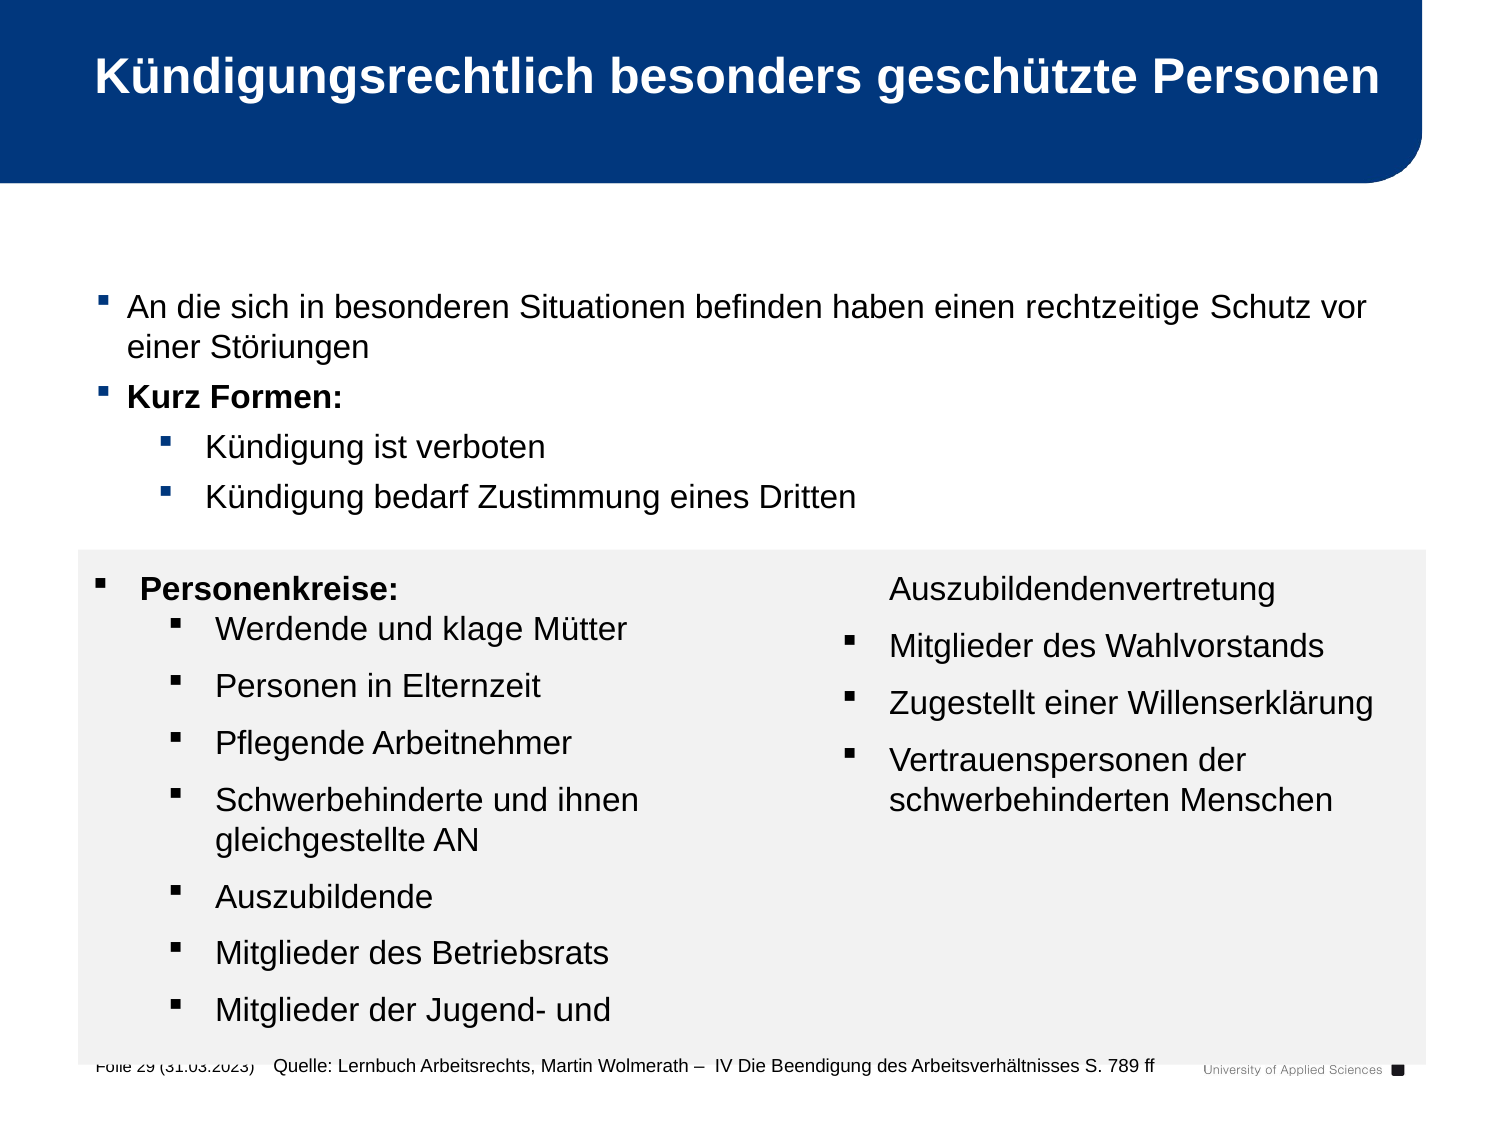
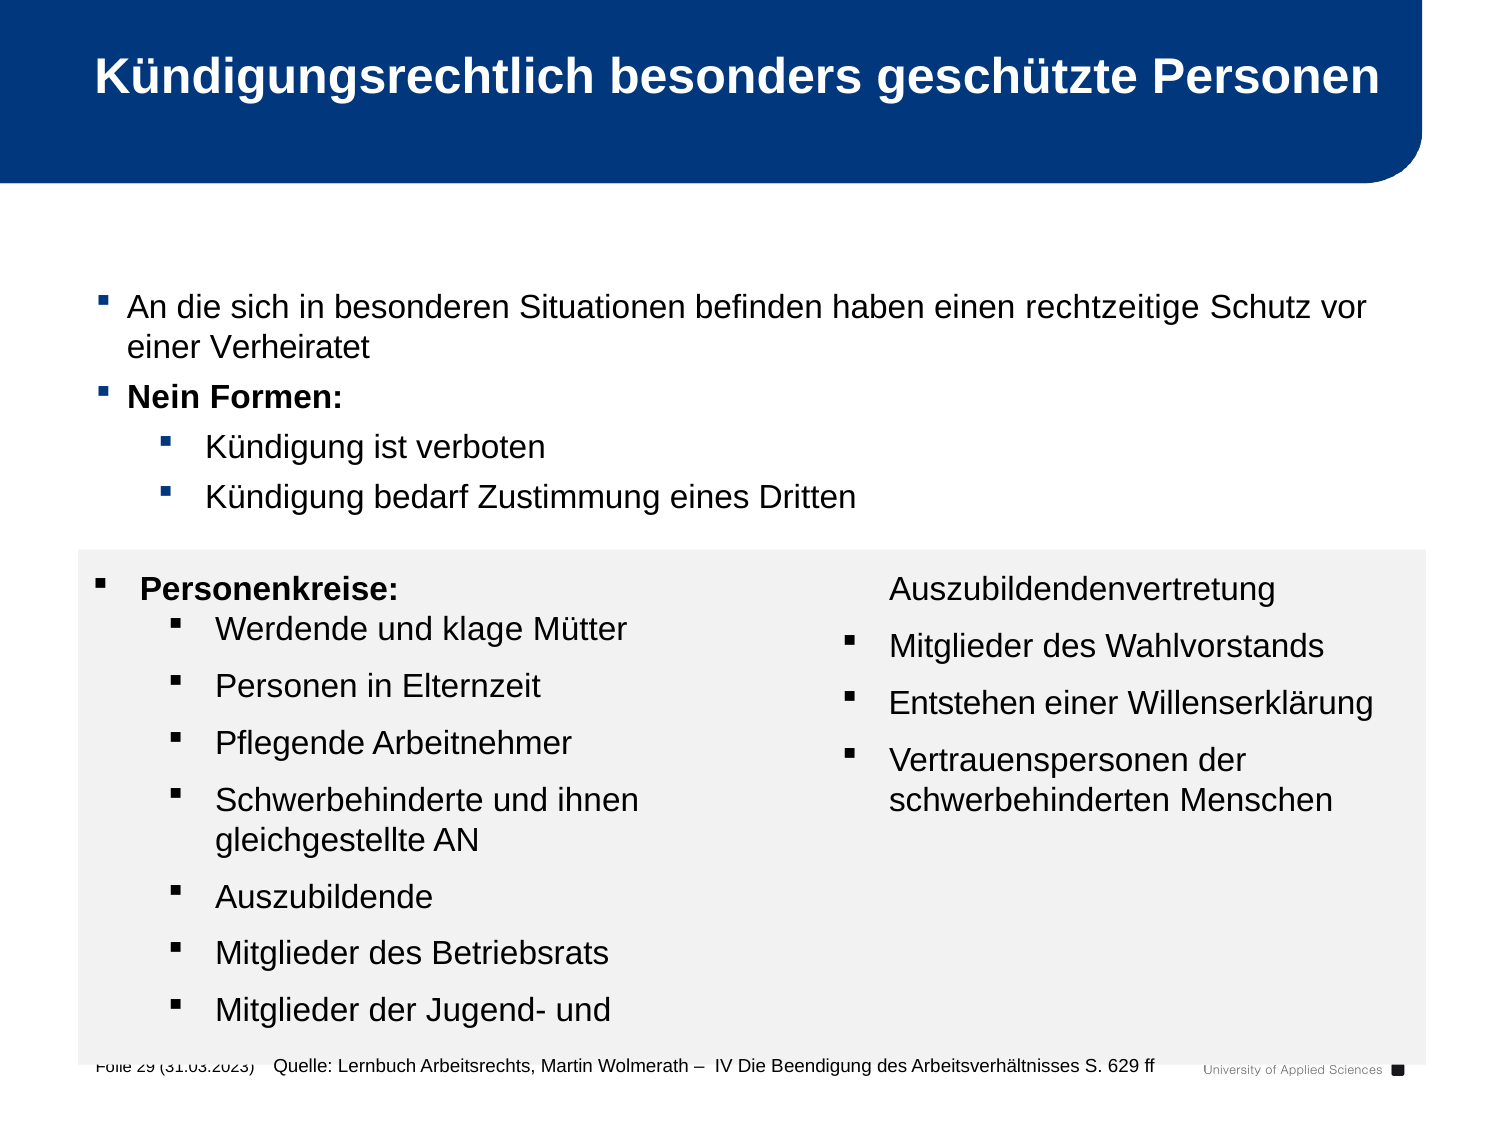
Störiungen: Störiungen -> Verheiratet (290, 348)
Kurz: Kurz -> Nein (164, 398)
Zugestellt: Zugestellt -> Entstehen (962, 703)
789: 789 -> 629 (1124, 1067)
